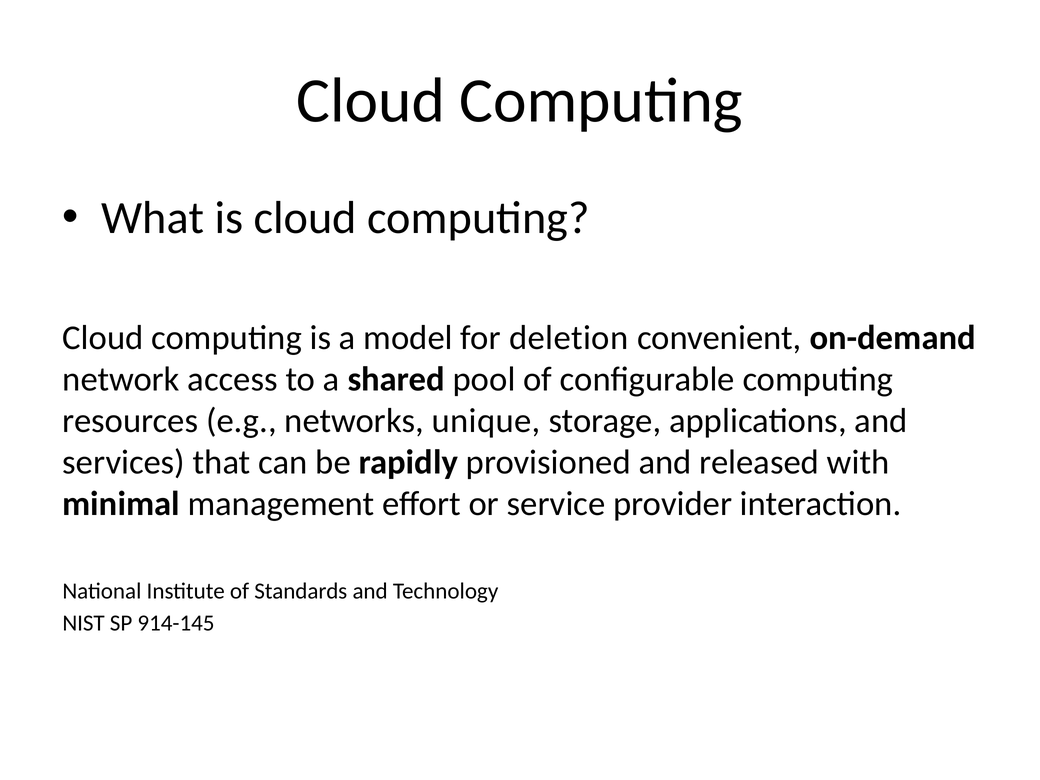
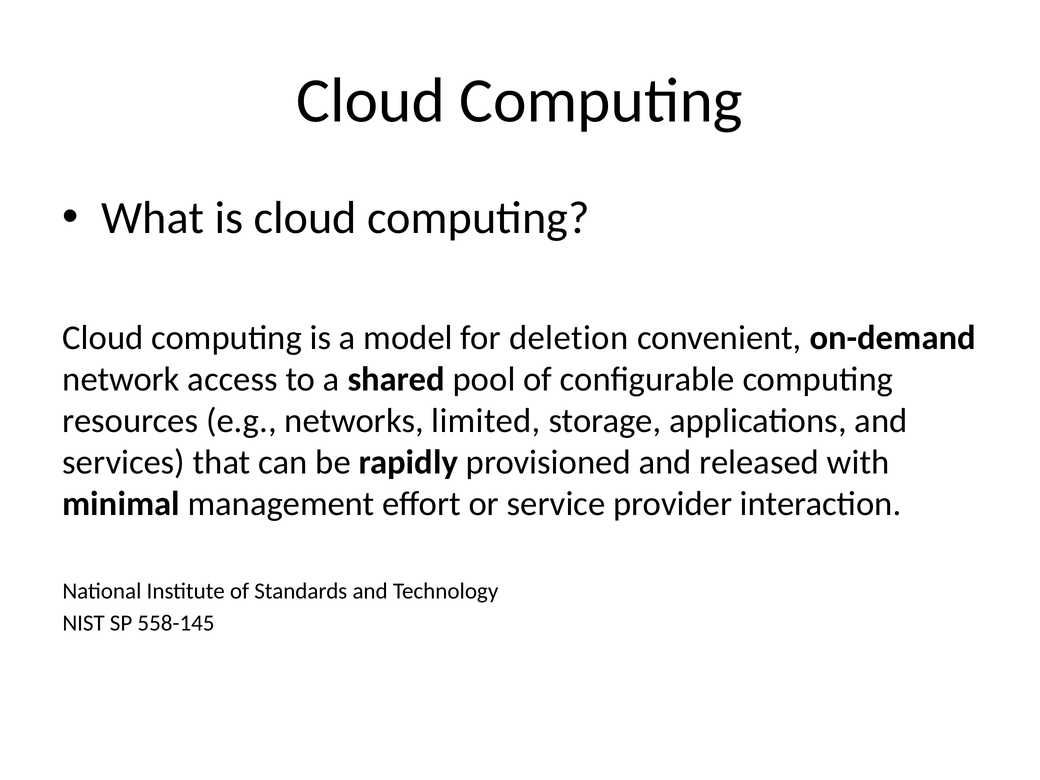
unique: unique -> limited (486, 421)
914-145: 914-145 -> 558-145 (176, 623)
